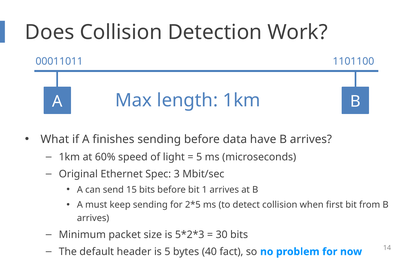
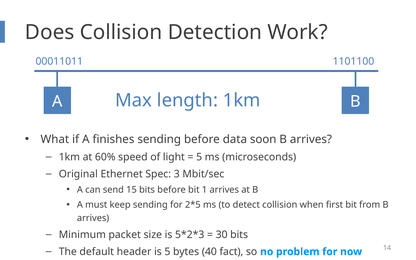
have: have -> soon (263, 139)
